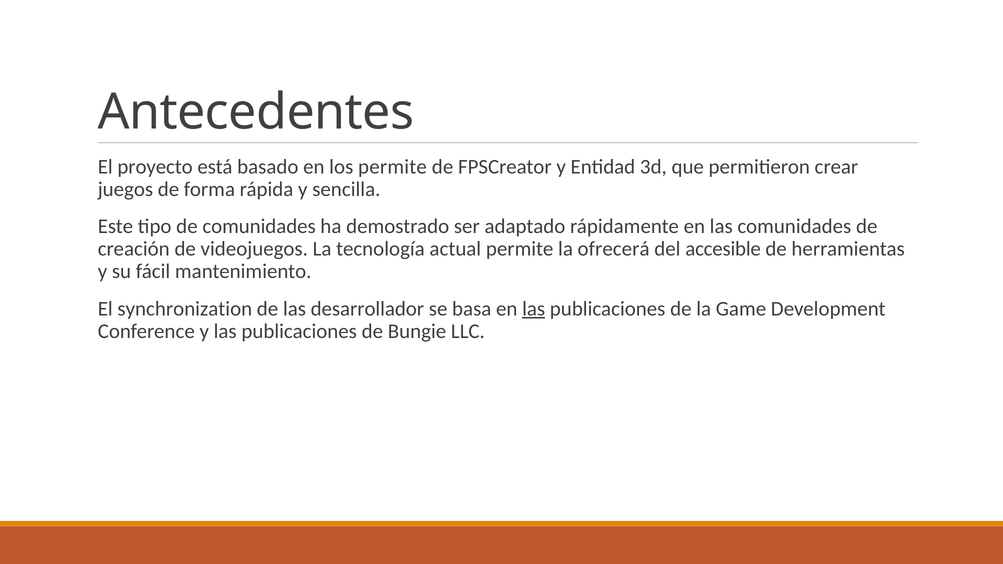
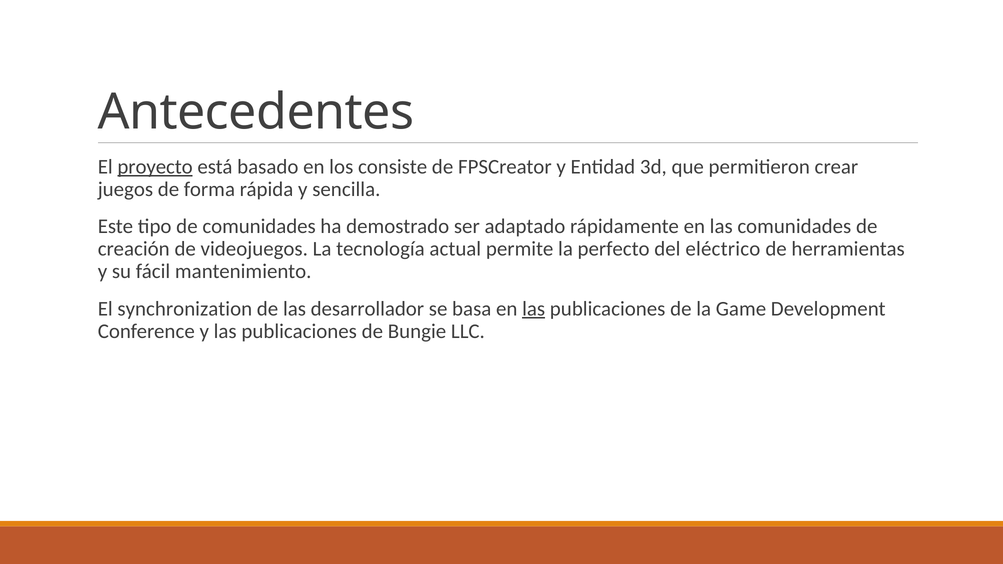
proyecto underline: none -> present (155, 167)
los permite: permite -> consiste (393, 167)
ofrecerá: ofrecerá -> perfecto (614, 249)
accesible: accesible -> eléctrico (723, 249)
